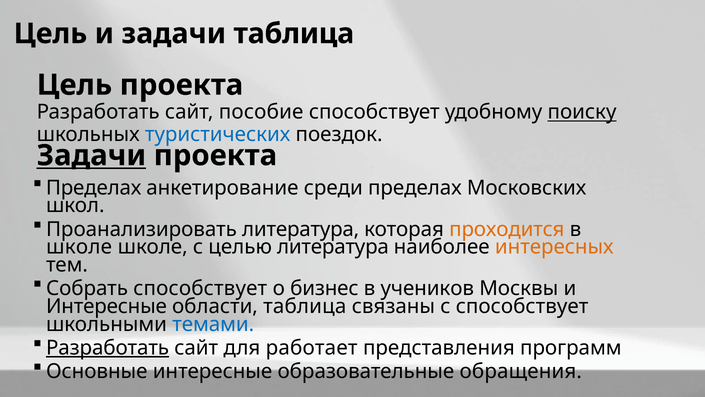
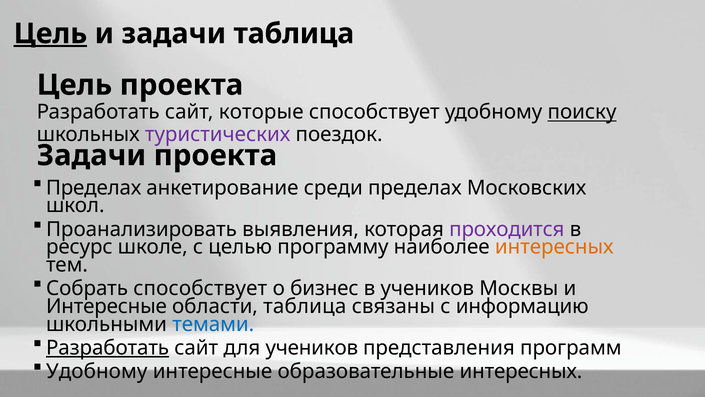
Цель underline: none -> present (50, 34)
пособие: пособие -> которые (261, 112)
туристических colour: blue -> purple (218, 134)
Задачи underline: present -> none (91, 155)
Проанализировать литература: литература -> выявления (301, 229)
проходится colour: orange -> purple (507, 229)
школе: школе -> ресурс (79, 247)
целью литература: литература -> программу (333, 247)
с способствует: способствует -> информацию (522, 306)
для работает: работает -> учеников (312, 348)
Основные: Основные -> Удобному (97, 371)
образовательные обращения: обращения -> интересных (521, 371)
